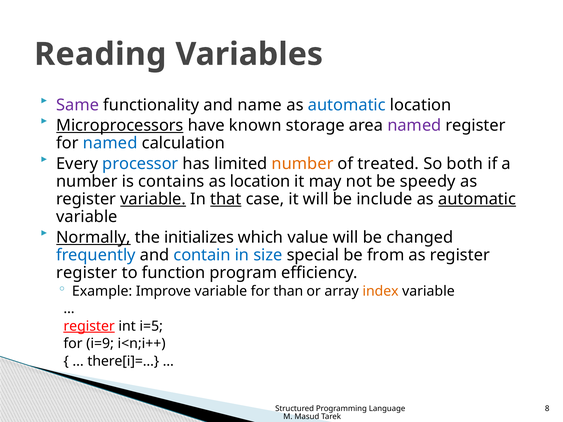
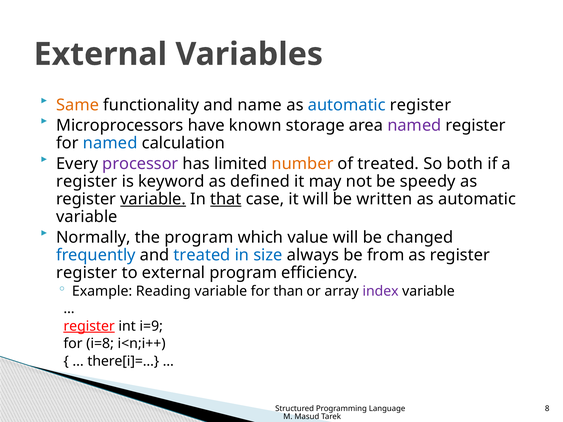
Reading: Reading -> External (100, 54)
Same colour: purple -> orange (78, 105)
automatic location: location -> register (421, 105)
Microprocessors underline: present -> none (120, 126)
processor colour: blue -> purple (140, 164)
number: number -> register (87, 182)
contains: contains -> keyword (171, 182)
as location: location -> defined (260, 182)
include: include -> written (384, 199)
automatic underline: present -> none (477, 199)
Normally underline: present -> none (93, 237)
the initializes: initializes -> program (199, 237)
and contain: contain -> treated (202, 255)
special: special -> always (313, 255)
to function: function -> external (174, 273)
Improve: Improve -> Reading (163, 291)
index colour: orange -> purple (381, 291)
i=5: i=5 -> i=9 (151, 326)
i=9: i=9 -> i=8 (100, 344)
